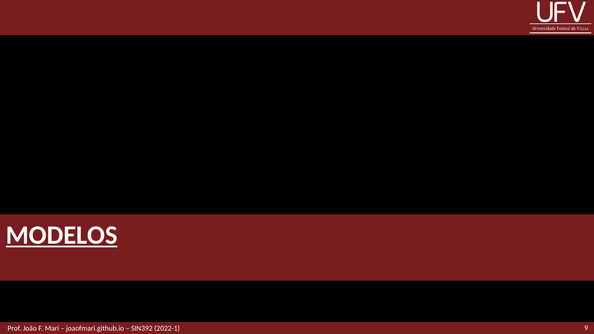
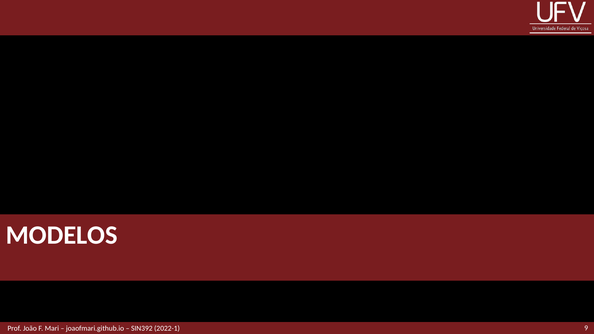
MODELOS underline: present -> none (62, 235)
